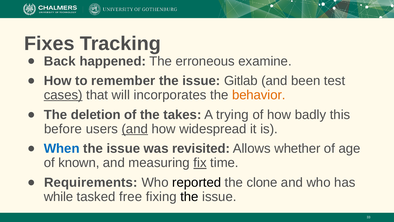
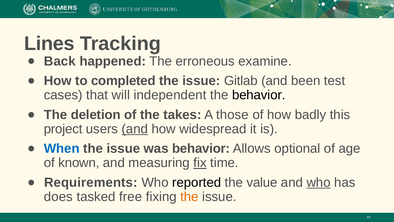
Fixes: Fixes -> Lines (49, 44)
remember: remember -> completed (123, 81)
cases underline: present -> none (63, 95)
incorporates: incorporates -> independent (170, 95)
behavior colour: orange -> black (259, 95)
trying: trying -> those (232, 115)
before: before -> project (63, 129)
was revisited: revisited -> behavior (201, 148)
whether: whether -> optional (297, 148)
clone: clone -> value (262, 182)
who underline: none -> present (319, 182)
while: while -> does (58, 196)
the colour: black -> orange (189, 196)
